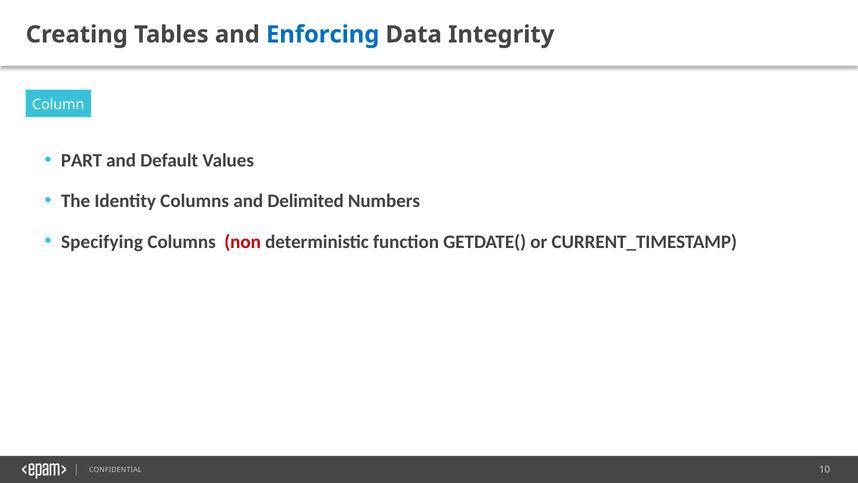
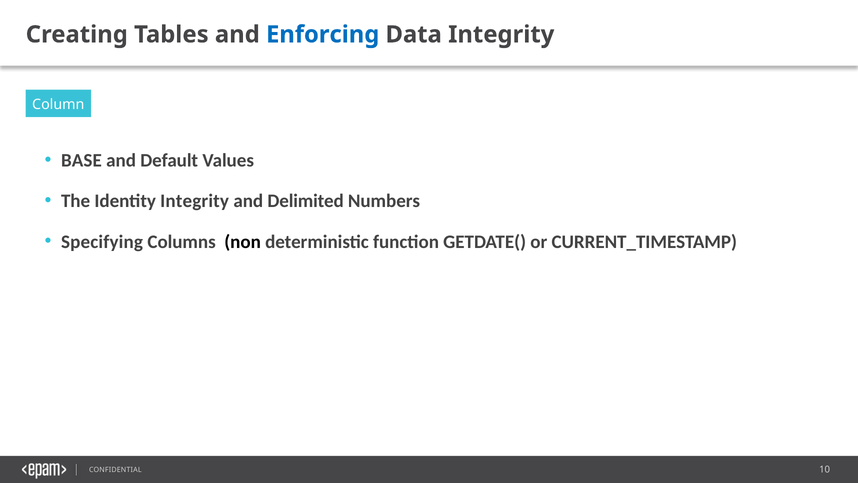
PART: PART -> BASE (81, 160)
Identity Columns: Columns -> Integrity (195, 201)
non colour: red -> black (243, 242)
